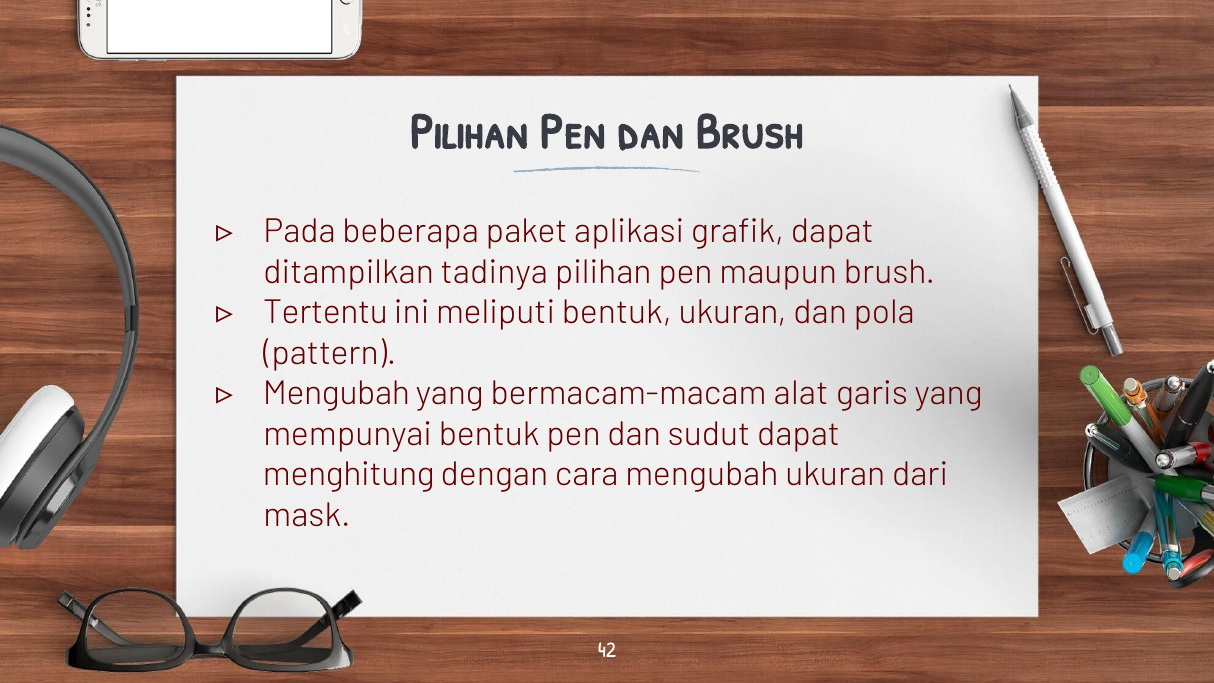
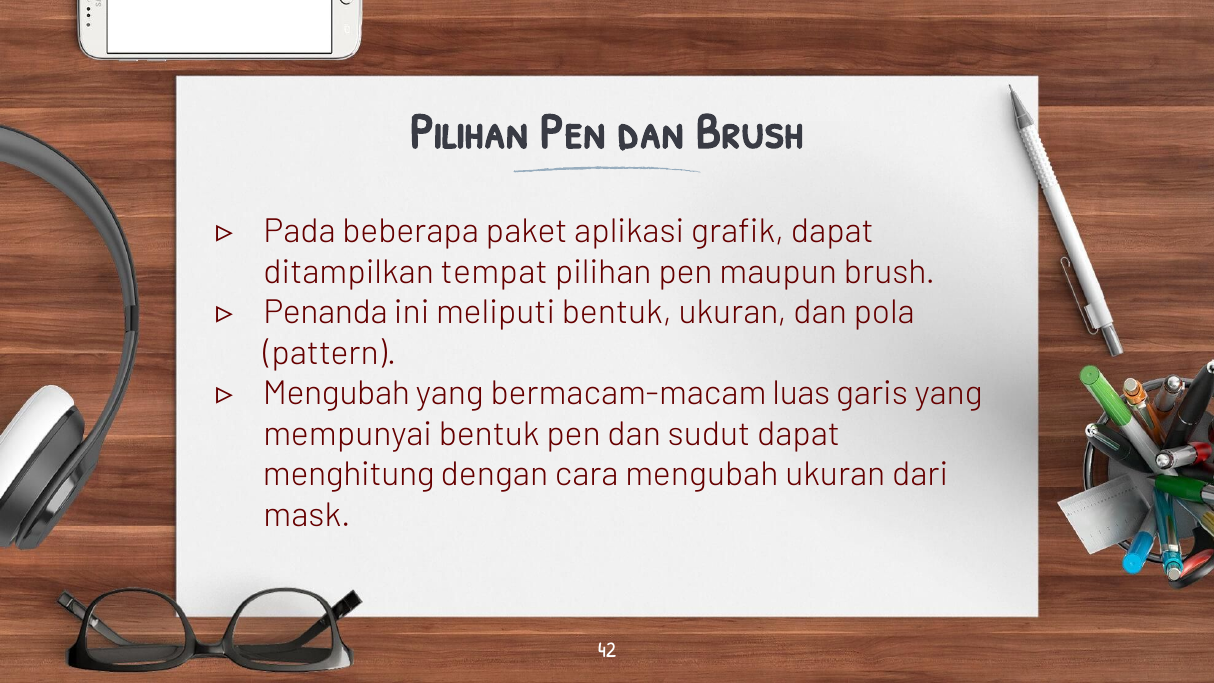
tadinya: tadinya -> tempat (494, 272)
Tertentu: Tertentu -> Penanda (326, 313)
alat: alat -> luas (801, 394)
